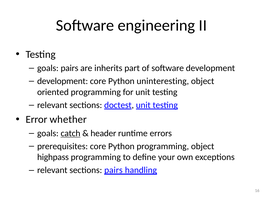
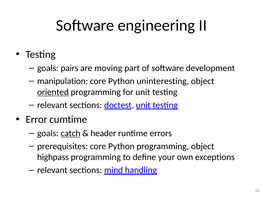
inherits: inherits -> moving (108, 68)
development: development -> manipulation (63, 81)
oriented underline: none -> present (53, 92)
whether: whether -> cumtime (68, 120)
sections pairs: pairs -> mind (114, 170)
